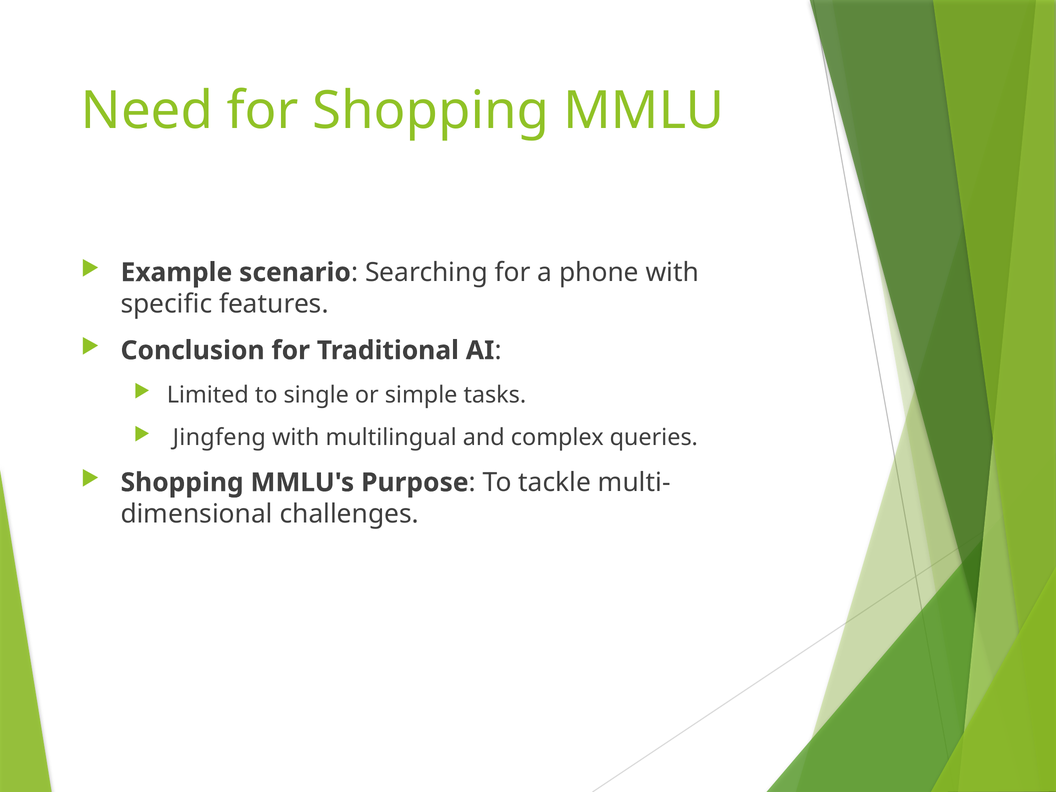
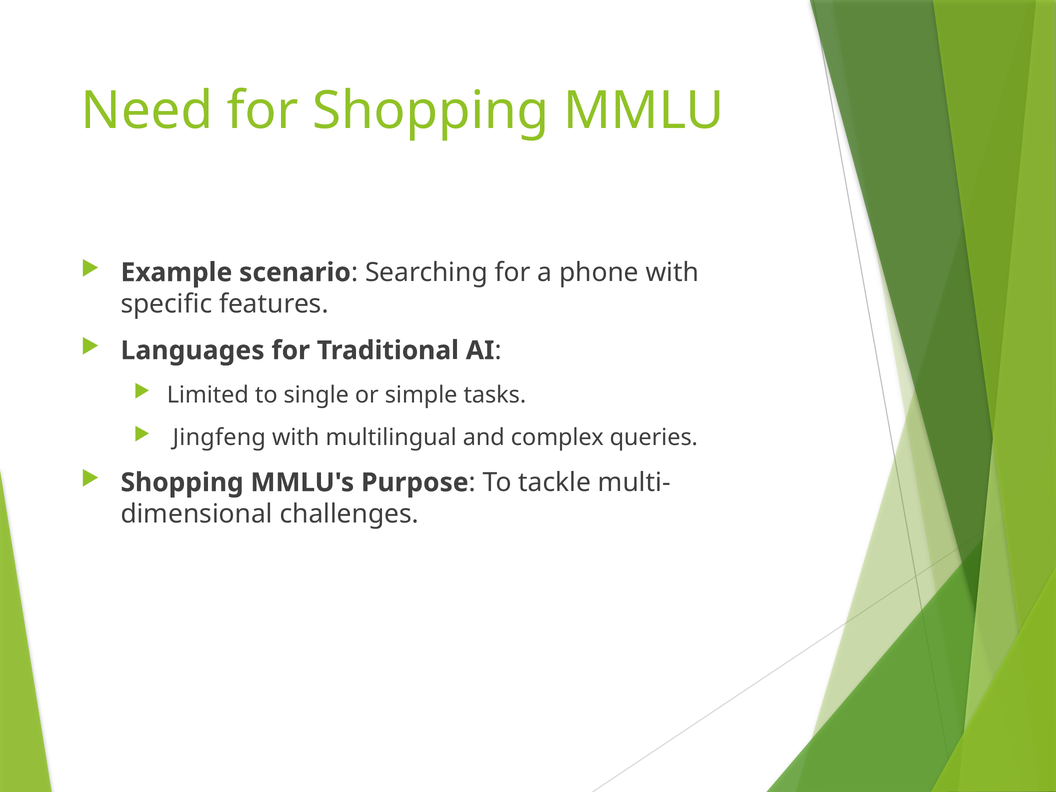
Conclusion: Conclusion -> Languages (193, 351)
